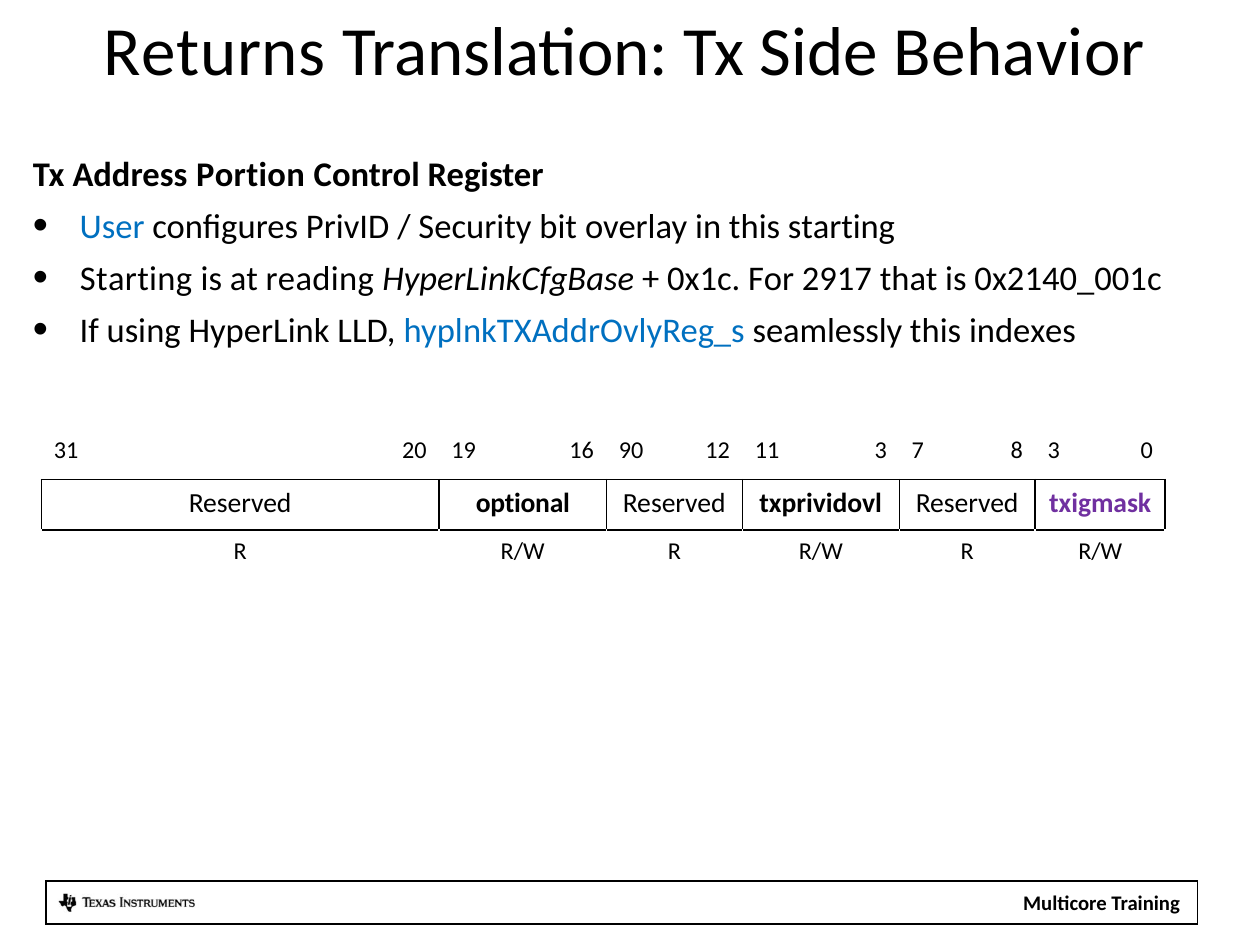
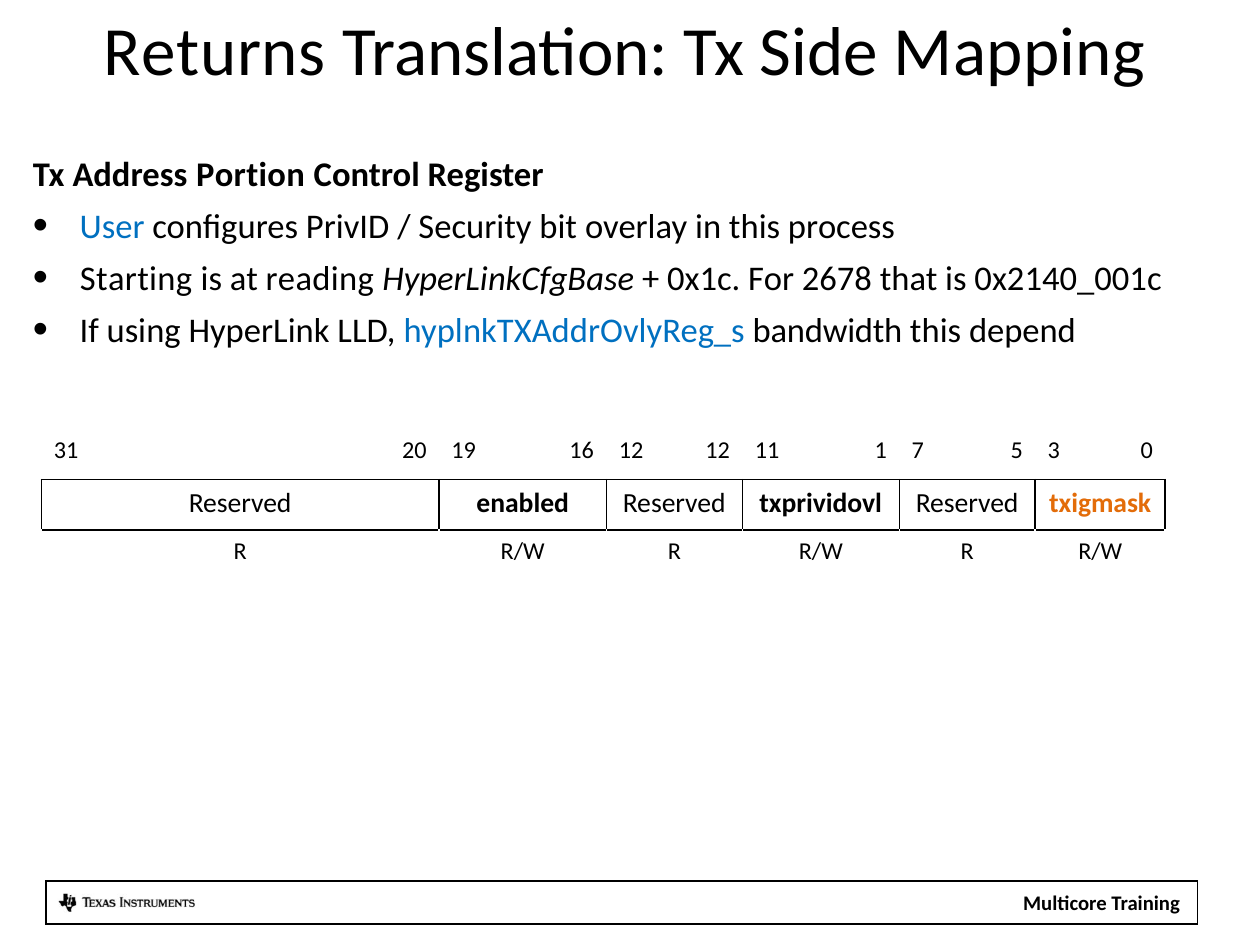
Behavior: Behavior -> Mapping (1019, 52)
this starting: starting -> process (841, 227)
2917: 2917 -> 2678 (837, 279)
seamlessly: seamlessly -> bandwidth (828, 331)
indexes: indexes -> depend (1022, 331)
16 90: 90 -> 12 (631, 450)
11 3: 3 -> 1 (881, 450)
8: 8 -> 5 (1017, 450)
optional: optional -> enabled (523, 503)
txigmask colour: purple -> orange (1100, 503)
